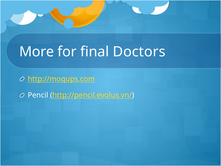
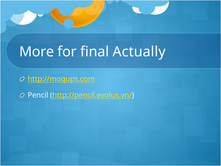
Doctors: Doctors -> Actually (139, 52)
